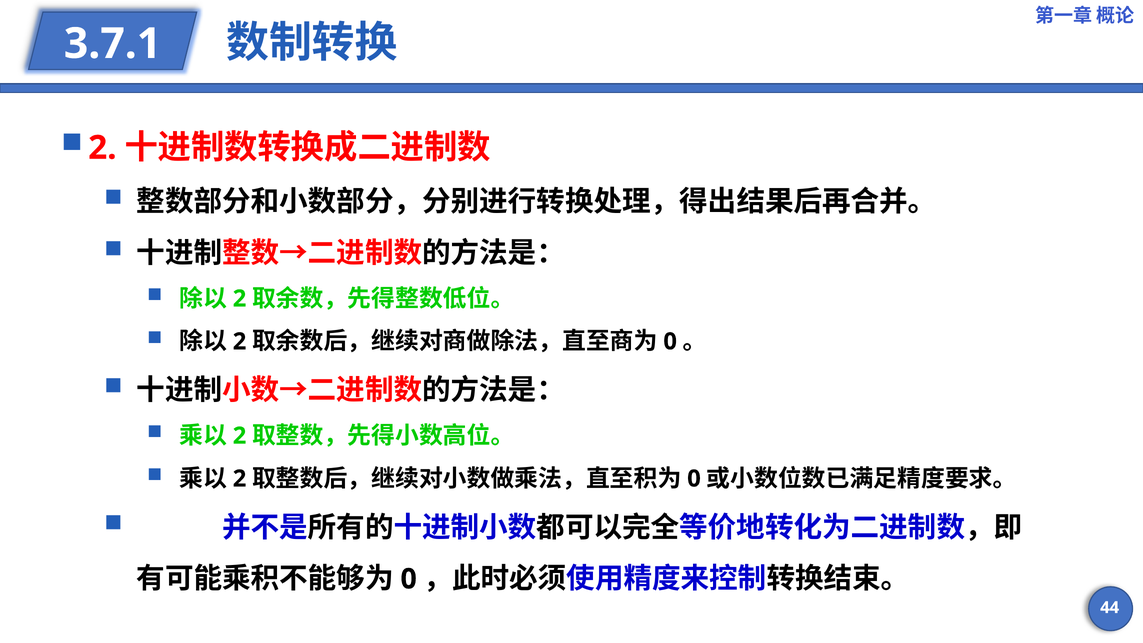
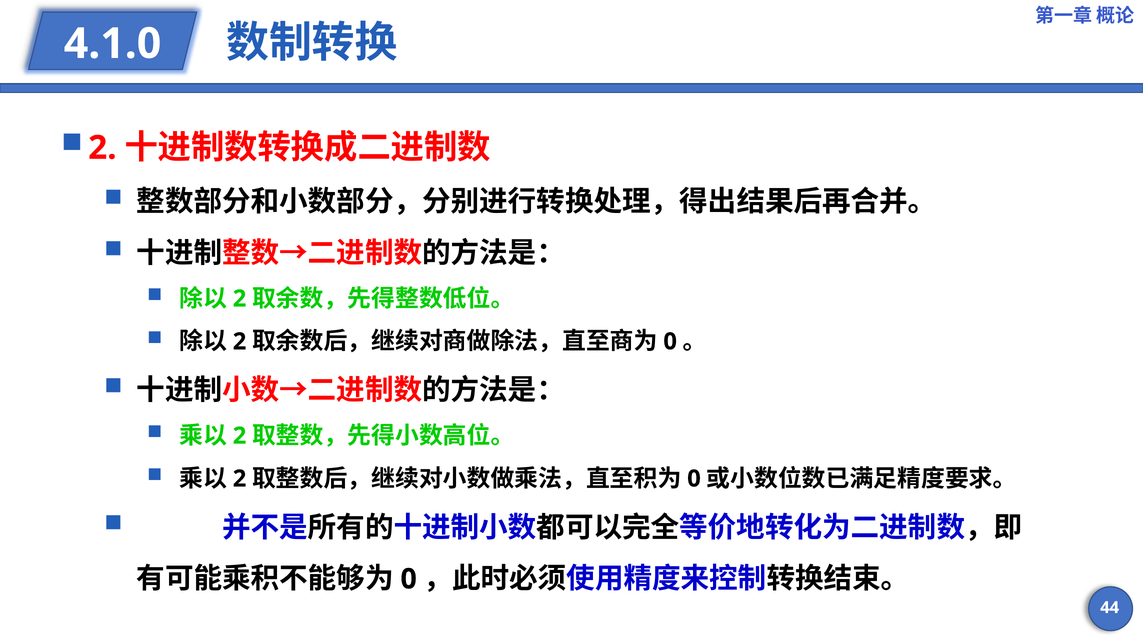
3.7.1: 3.7.1 -> 4.1.0 (113, 44)
